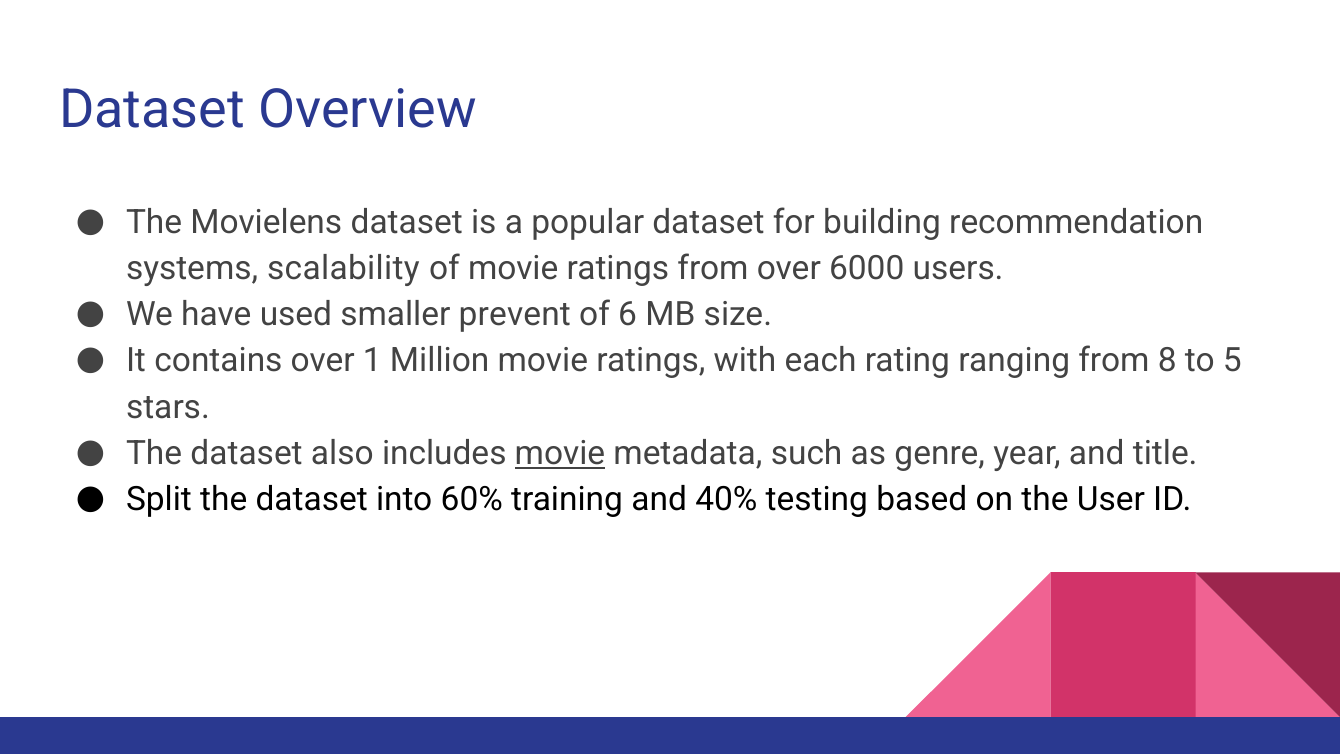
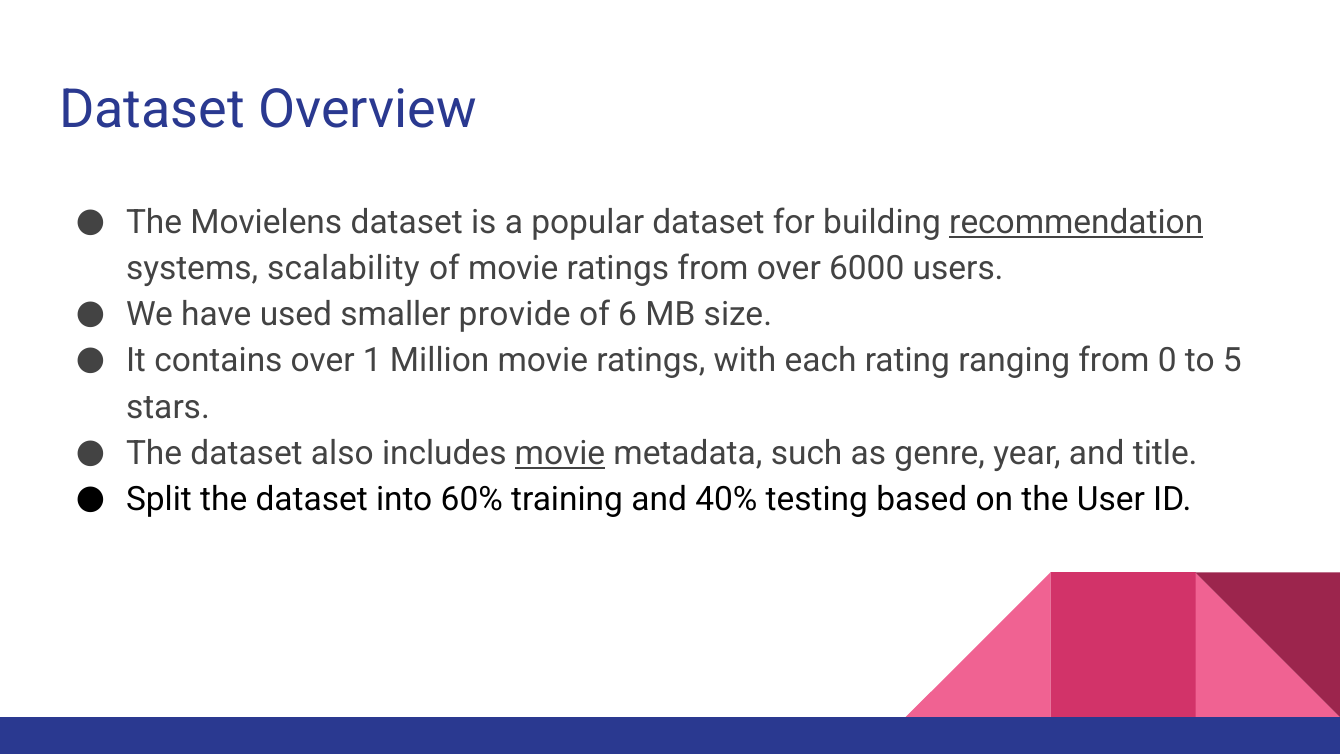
recommendation underline: none -> present (1076, 222)
prevent: prevent -> provide (515, 315)
8: 8 -> 0 (1167, 361)
